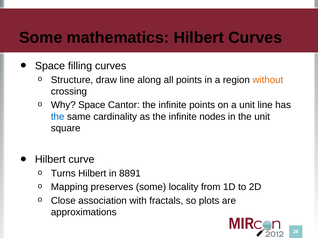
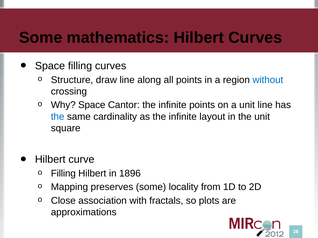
without colour: orange -> blue (268, 80)
nodes: nodes -> layout (212, 117)
Turns: Turns -> Filling (63, 174)
8891: 8891 -> 1896 (130, 174)
